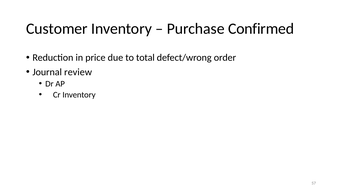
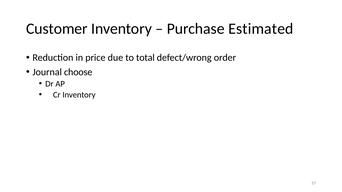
Confirmed: Confirmed -> Estimated (261, 29)
review: review -> choose (78, 72)
